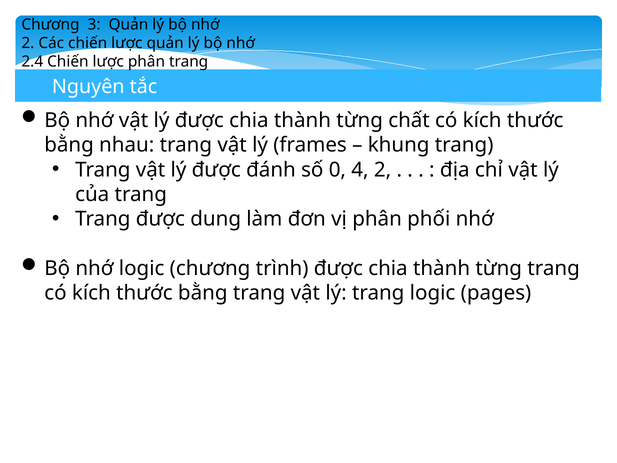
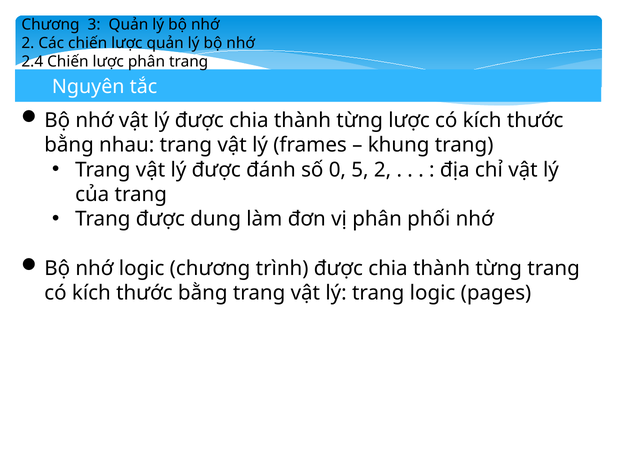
từng chất: chất -> lược (409, 120)
4: 4 -> 5 (360, 170)
